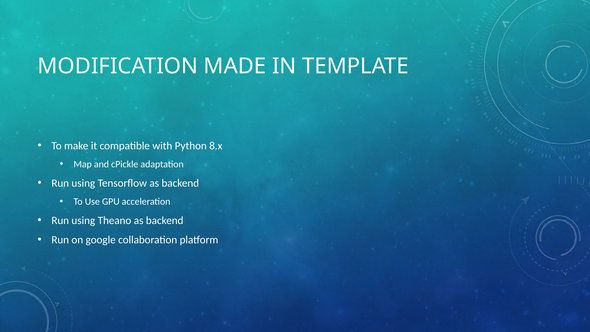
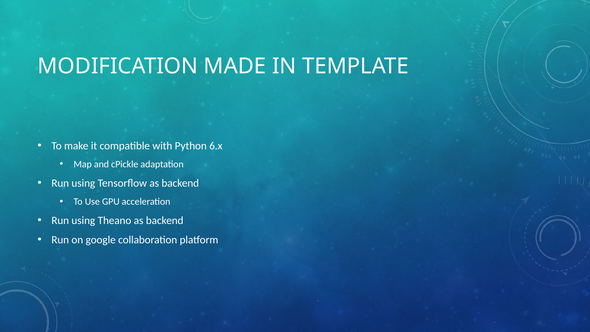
8.x: 8.x -> 6.x (216, 146)
